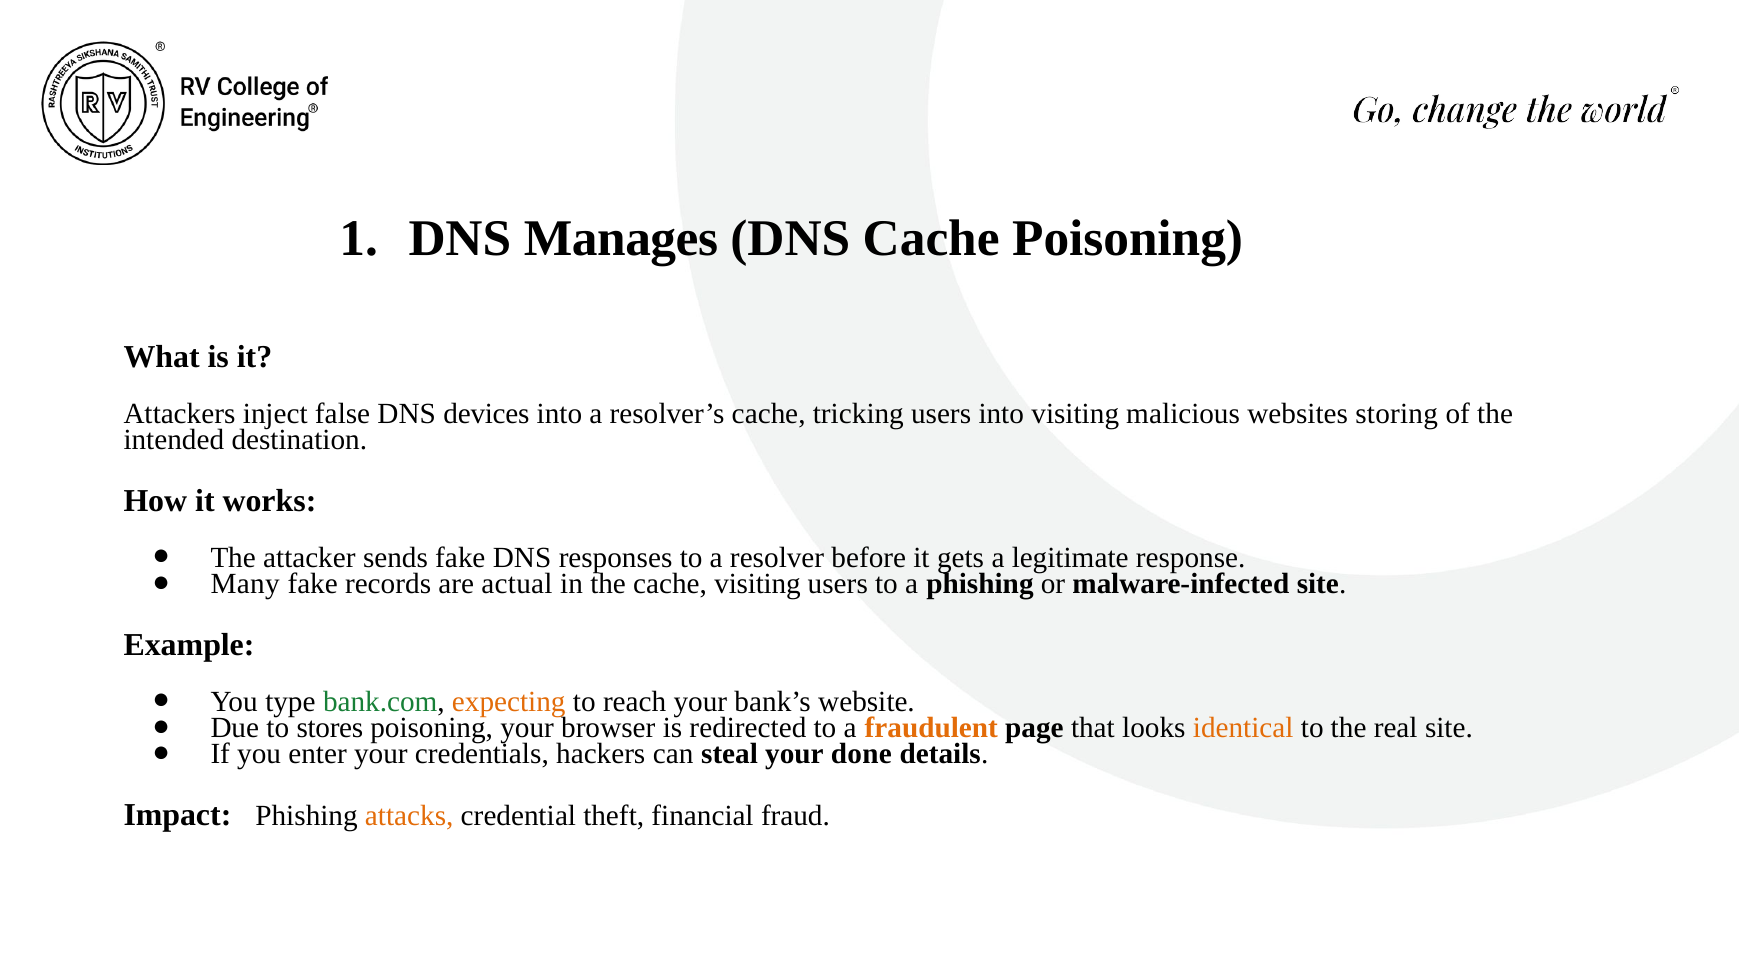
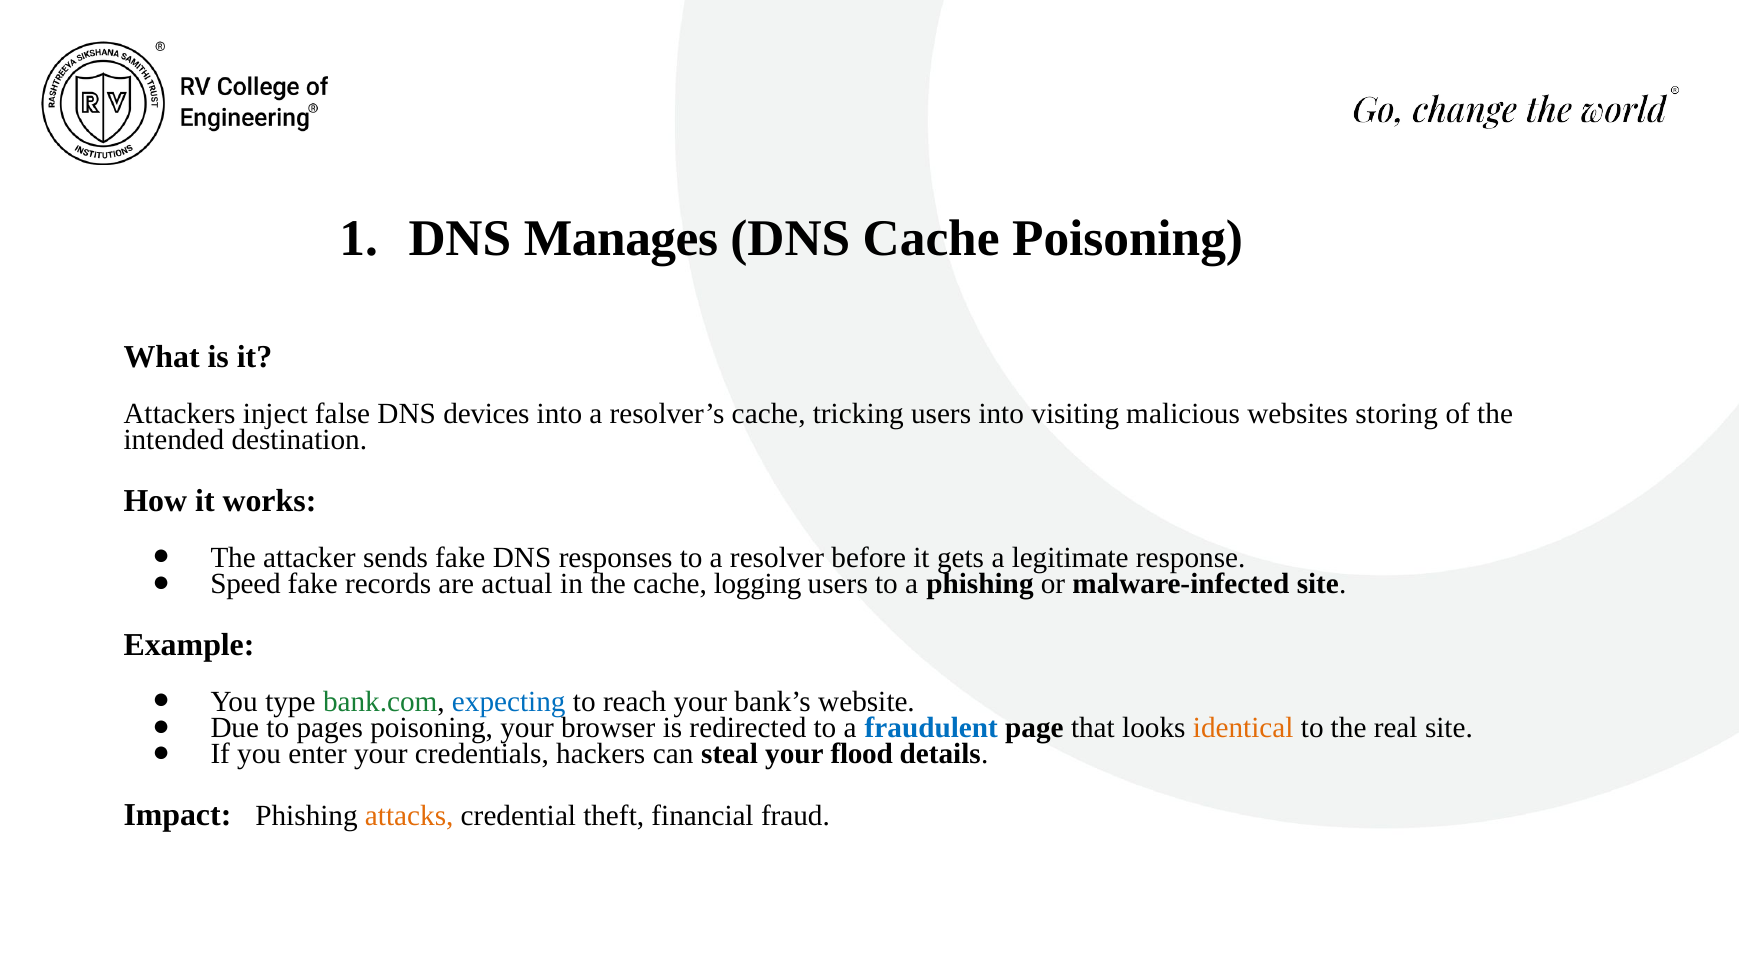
Many: Many -> Speed (246, 584)
cache visiting: visiting -> logging (758, 584)
expecting colour: orange -> blue (509, 702)
stores: stores -> pages (330, 728)
fraudulent colour: orange -> blue (931, 728)
done: done -> flood (862, 754)
